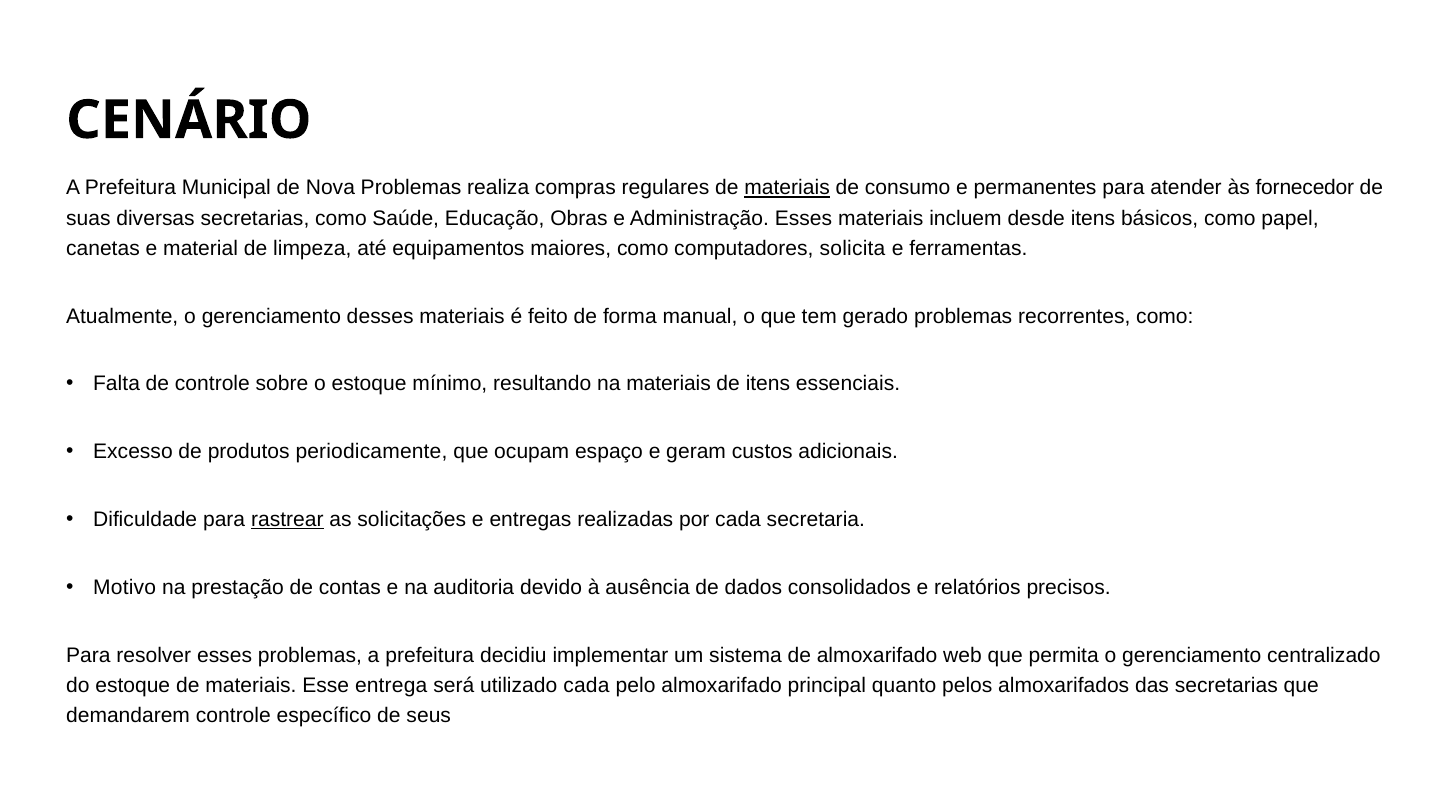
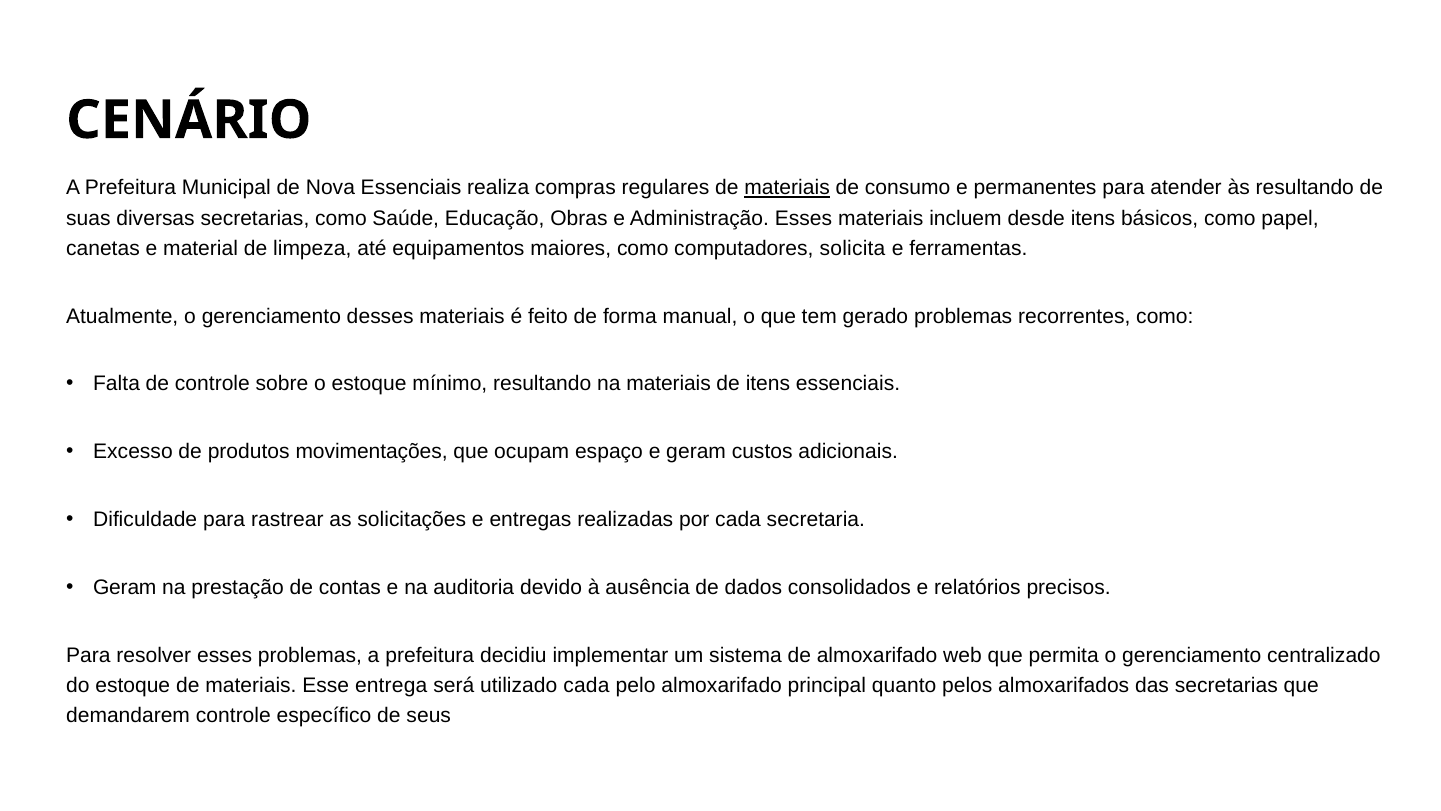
Nova Problemas: Problemas -> Essenciais (411, 188)
às fornecedor: fornecedor -> resultando (1305, 188)
periodicamente: periodicamente -> movimentações (372, 452)
rastrear underline: present -> none (287, 519)
Motivo: Motivo -> Geram (125, 587)
